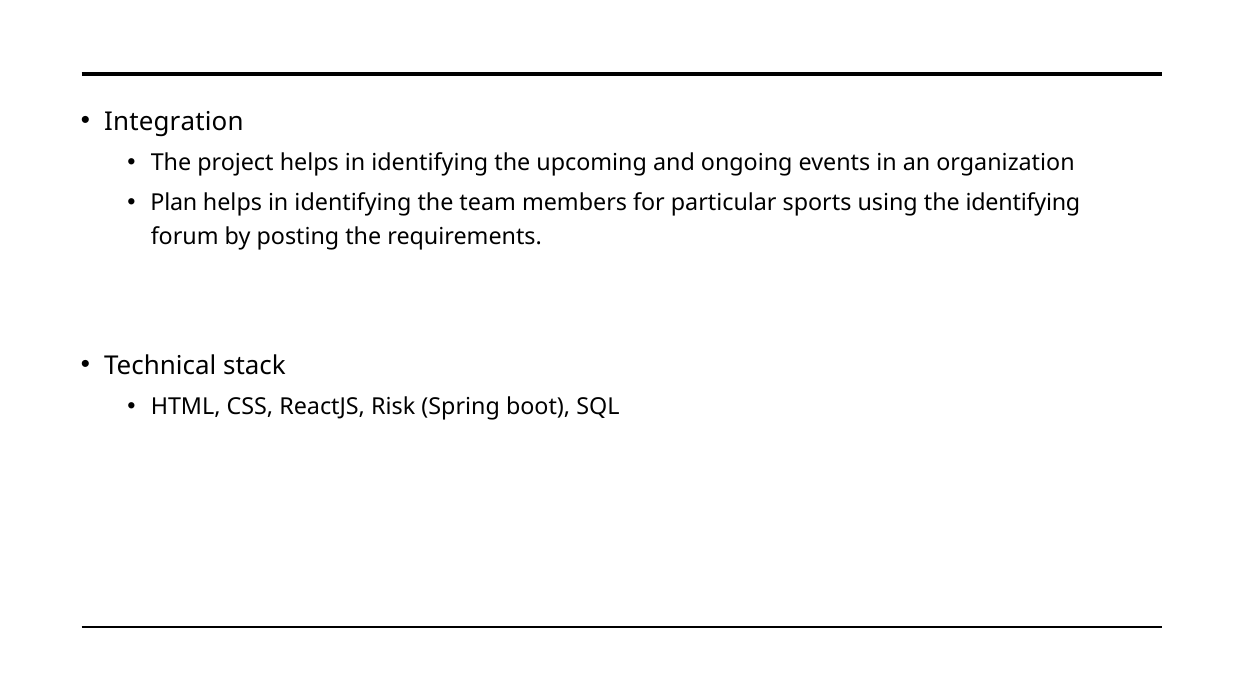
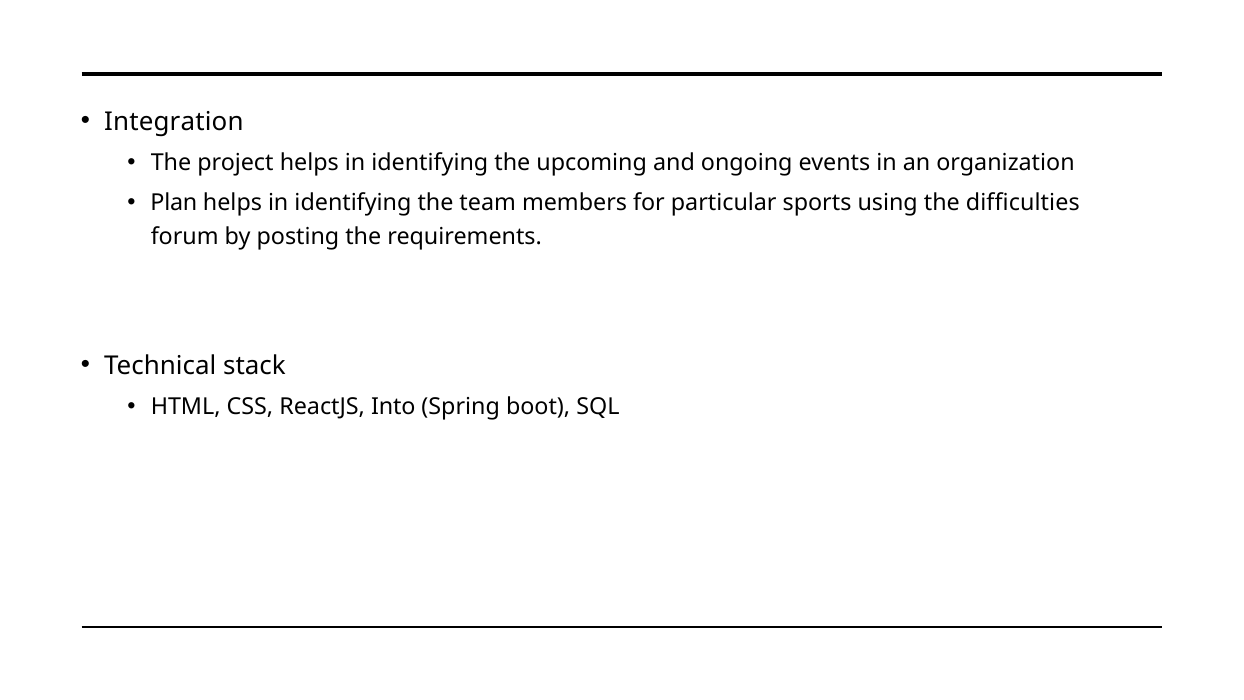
the identifying: identifying -> difficulties (1023, 203)
Risk: Risk -> Into (393, 407)
